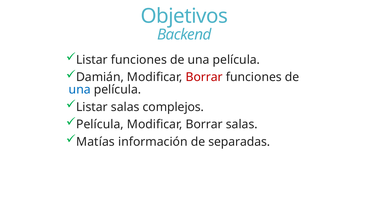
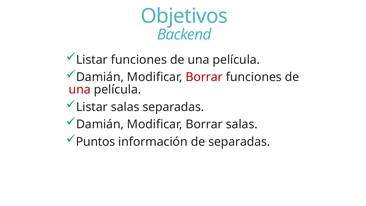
una colour: blue -> red (80, 90)
salas complejos: complejos -> separadas (173, 107)
Película: Película -> Damián (100, 124)
Matías: Matías -> Puntos (96, 142)
